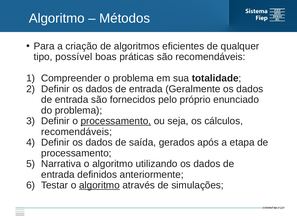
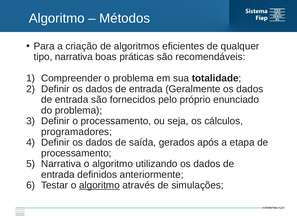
tipo possível: possível -> narrativa (74, 57)
processamento underline: present -> none (116, 121)
recomendáveis: recomendáveis -> programadores (77, 132)
